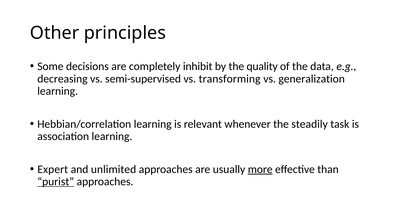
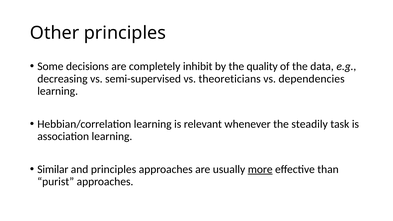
transforming: transforming -> theoreticians (230, 79)
generalization: generalization -> dependencies (312, 79)
Expert: Expert -> Similar (53, 169)
and unlimited: unlimited -> principles (114, 169)
purist underline: present -> none (56, 182)
